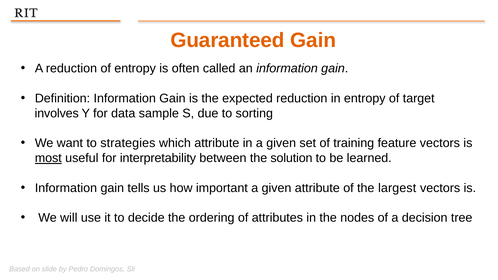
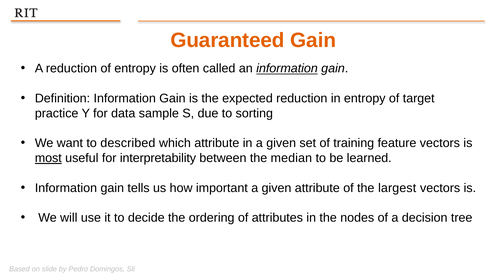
information underline: none -> present (287, 69)
involves: involves -> practice (57, 113)
strategies: strategies -> described (128, 143)
solution: solution -> median (291, 158)
